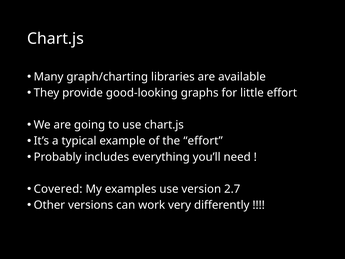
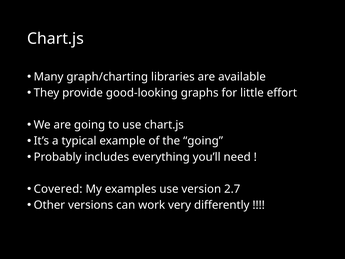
the effort: effort -> going (203, 141)
